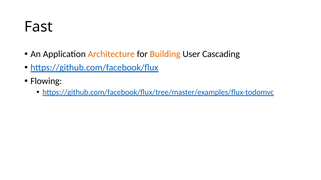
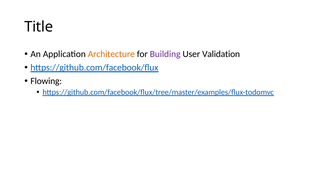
Fast: Fast -> Title (39, 27)
Building colour: orange -> purple (165, 54)
Cascading: Cascading -> Validation (221, 54)
